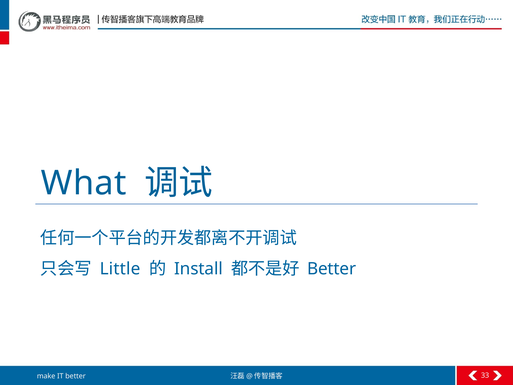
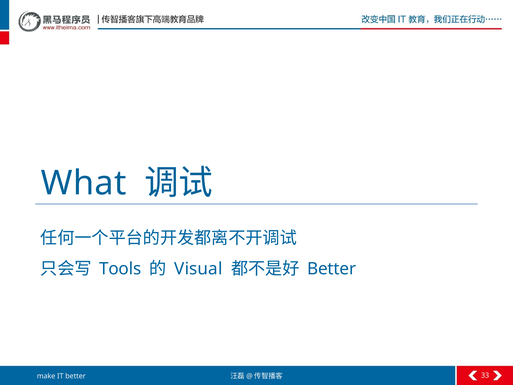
Little: Little -> Tools (120, 269)
Install: Install -> Visual (198, 269)
